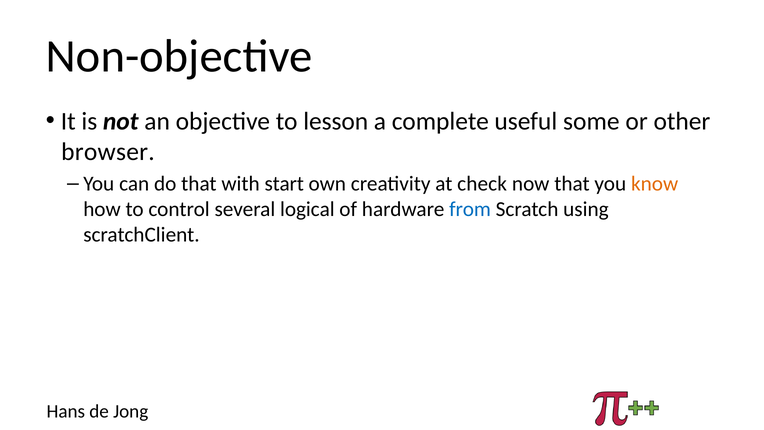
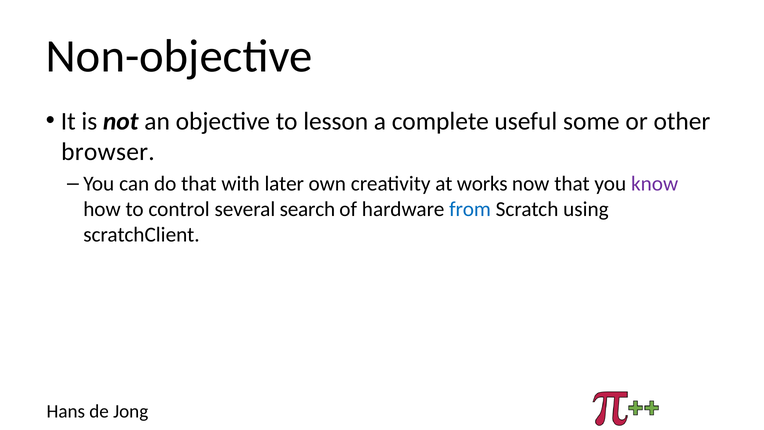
start: start -> later (284, 184)
check: check -> works (482, 184)
know colour: orange -> purple (655, 184)
logical: logical -> search (307, 209)
